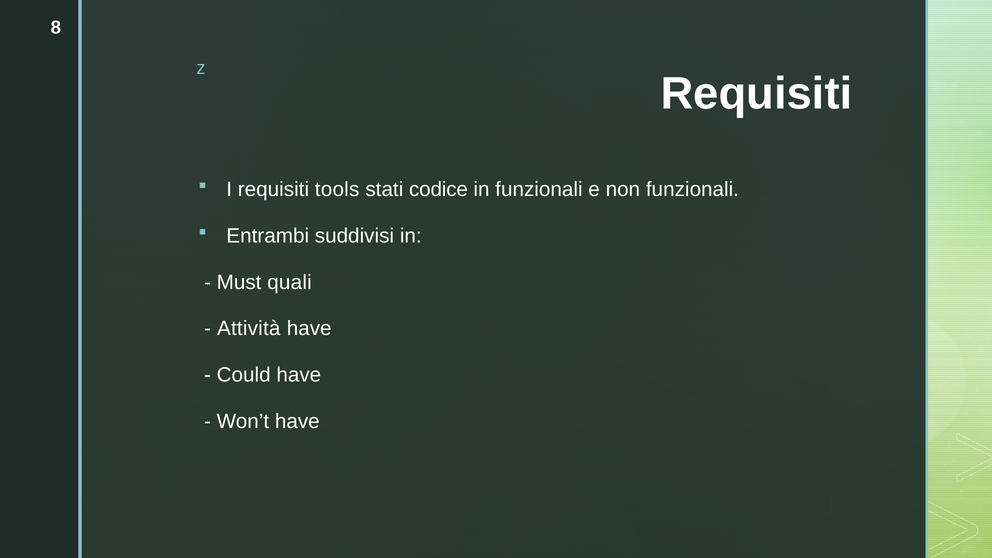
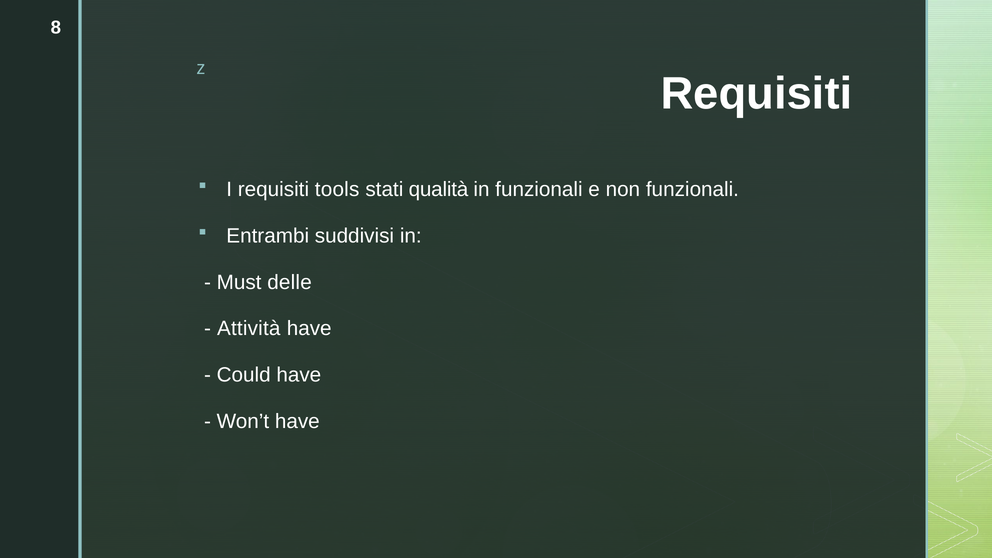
codice: codice -> qualità (438, 190)
quali: quali -> delle (290, 282)
